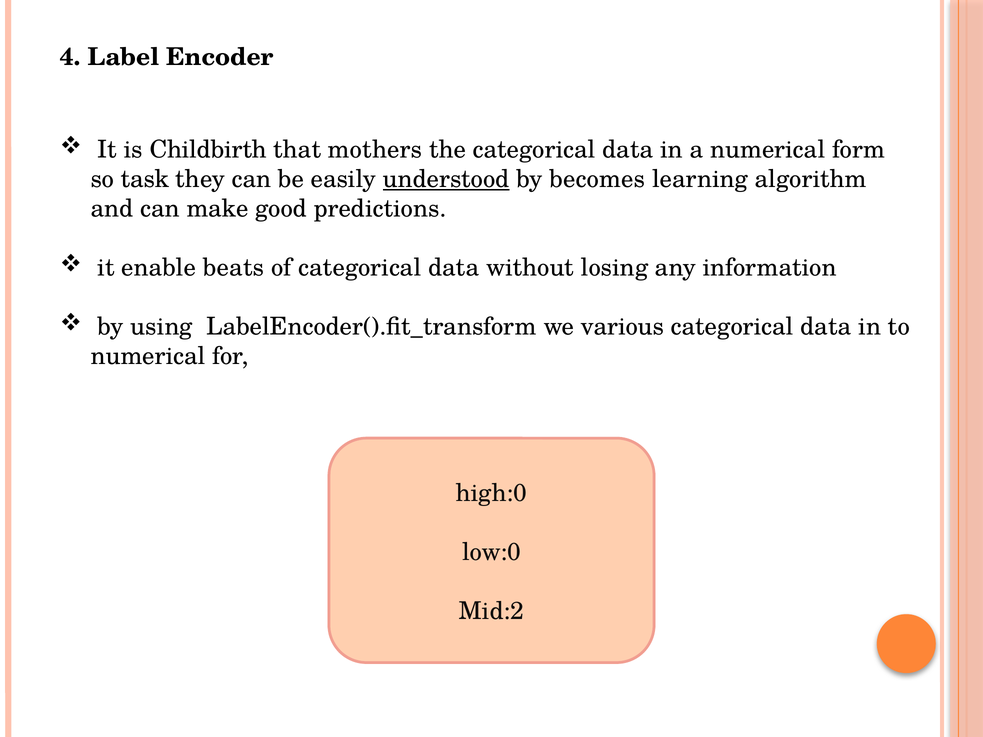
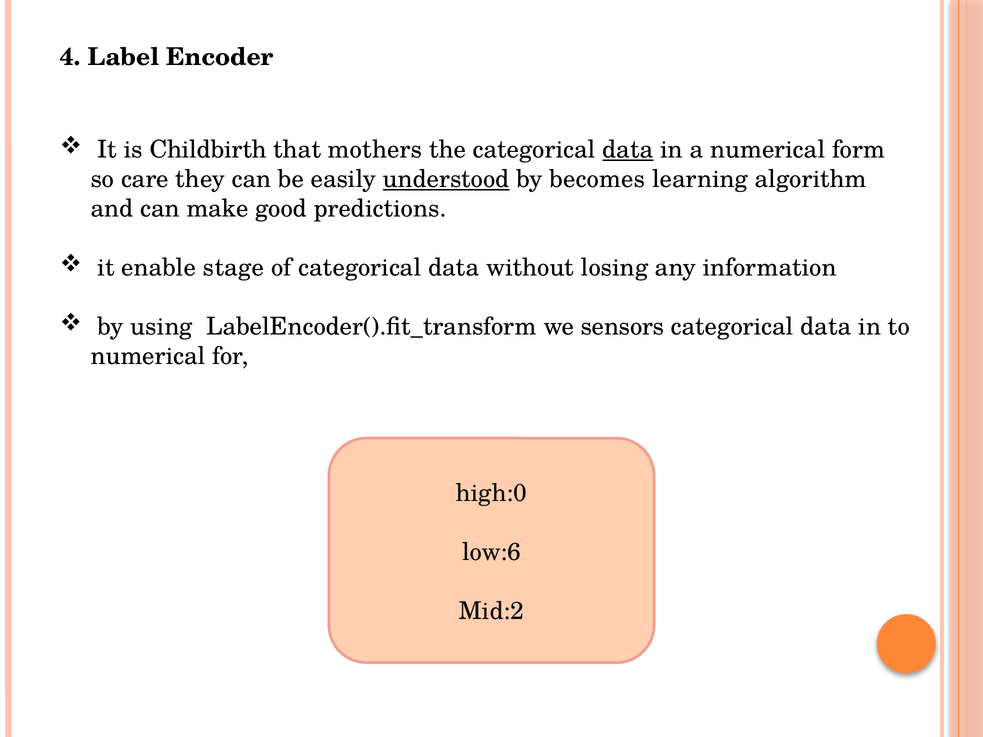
data underline: none -> present (628, 150)
task: task -> care (145, 179)
beats: beats -> stage (233, 268)
various: various -> sensors (623, 327)
low:0: low:0 -> low:6 (492, 552)
